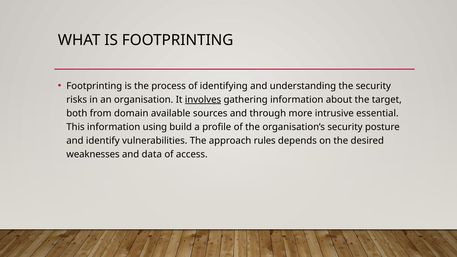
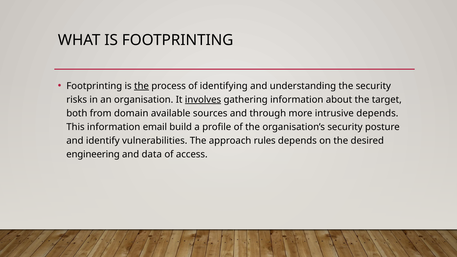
the underline: none -> present (141, 86)
intrusive essential: essential -> depends (377, 113)
using: using -> email (155, 127)
weaknesses: weaknesses -> engineering (93, 154)
